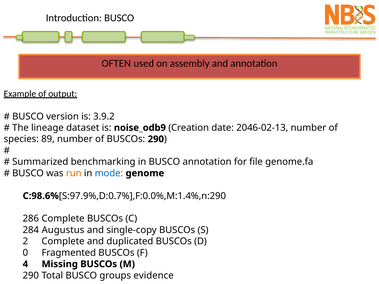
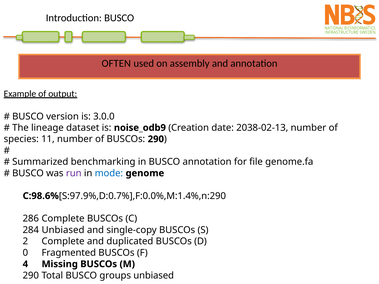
3.9.2: 3.9.2 -> 3.0.0 (104, 116)
2046-02-13: 2046-02-13 -> 2038-02-13 (262, 128)
89: 89 -> 11 (48, 139)
run colour: orange -> purple (74, 173)
284 Augustus: Augustus -> Unbiased (63, 230)
groups evidence: evidence -> unbiased (154, 276)
